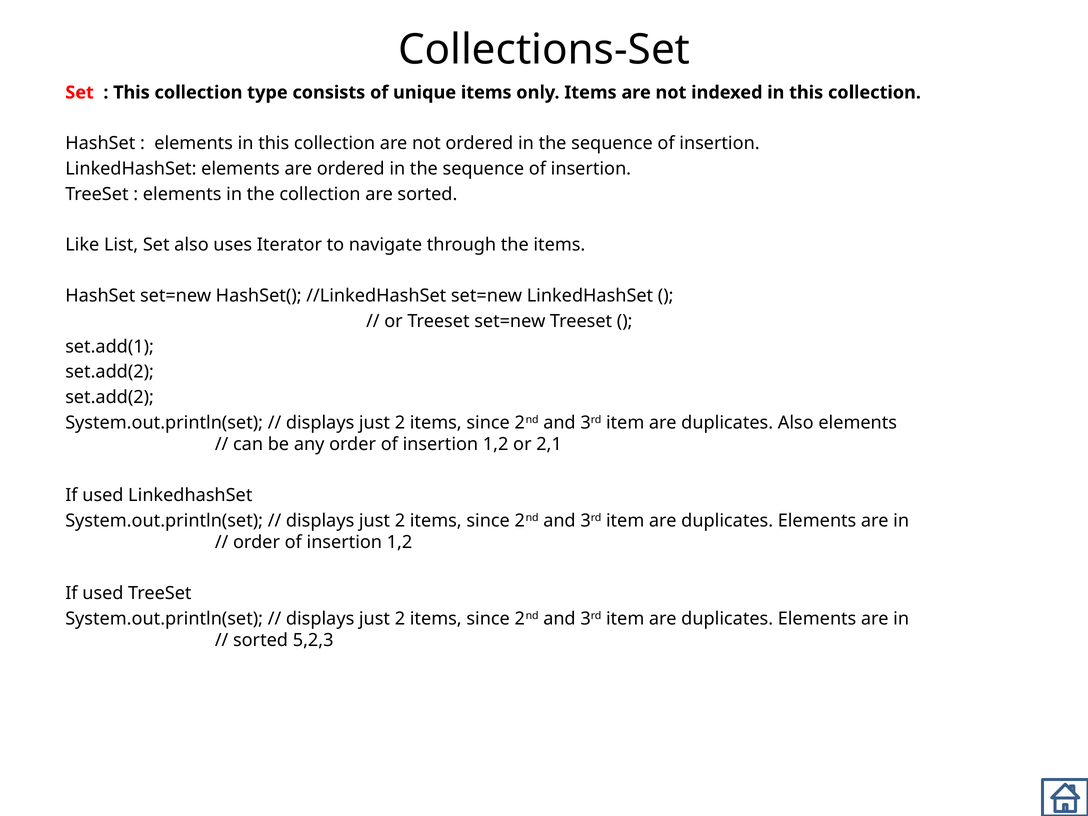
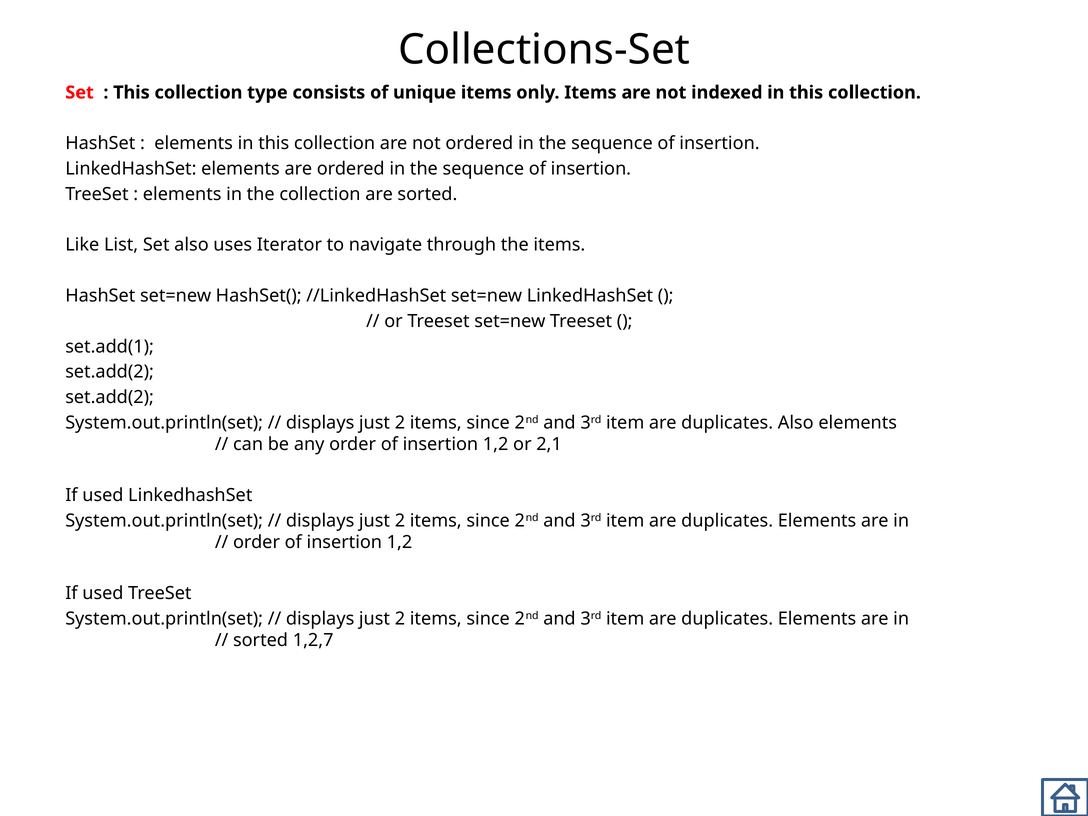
5,2,3: 5,2,3 -> 1,2,7 (313, 640)
